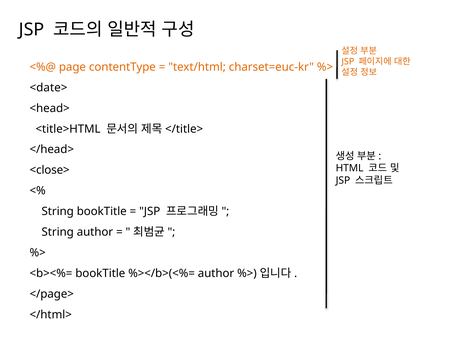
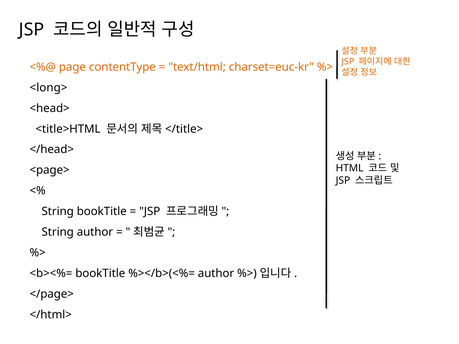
<date>: <date> -> <long> (49, 88)
<close>: <close> -> <page> (50, 170)
